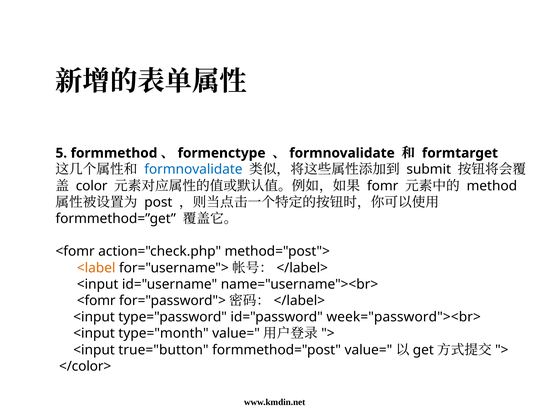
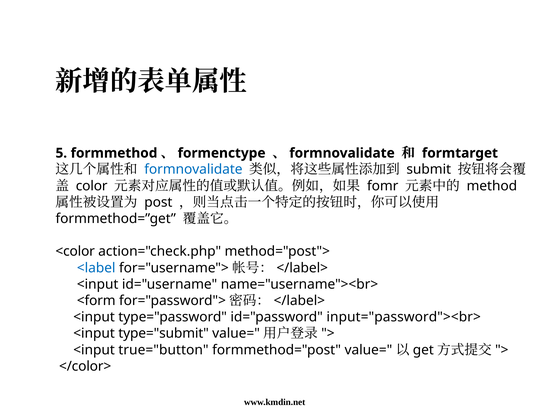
<fomr: <fomr -> <color (75, 252)
<label colour: orange -> blue (96, 268)
<fomr: <fomr -> <form (96, 301)
week="password"><br>: week="password"><br> -> input="password"><br> (404, 317)
type="month: type="month -> type="submit (164, 334)
